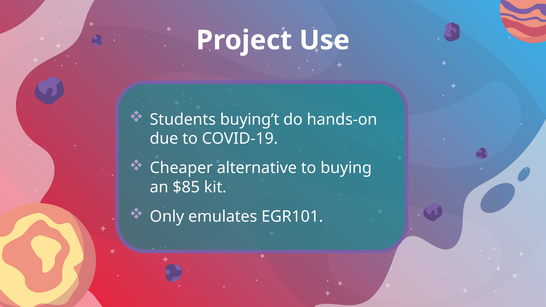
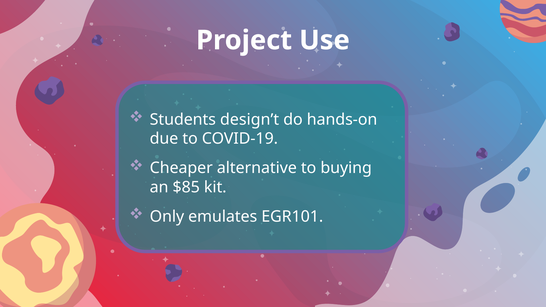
buying’t: buying’t -> design’t (250, 120)
